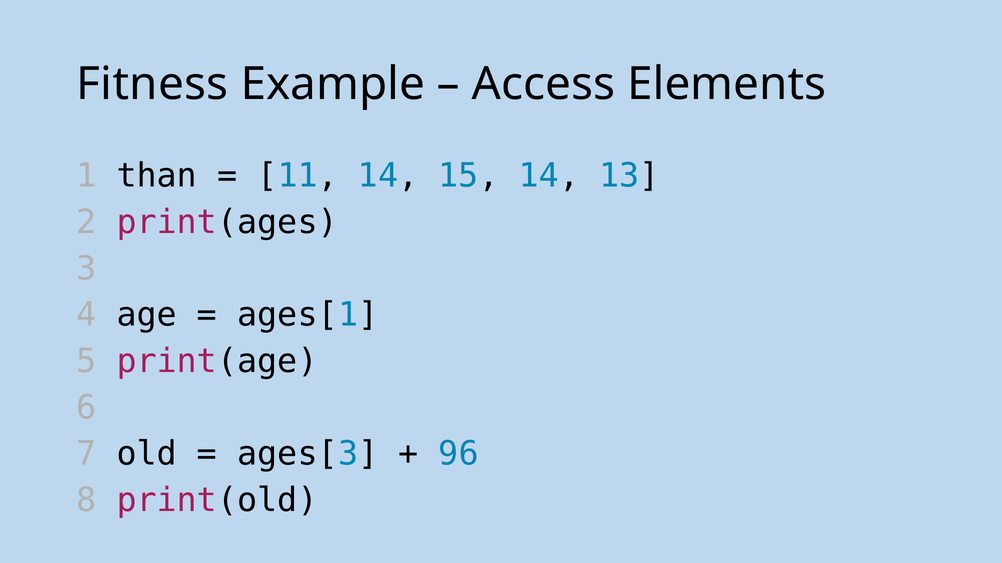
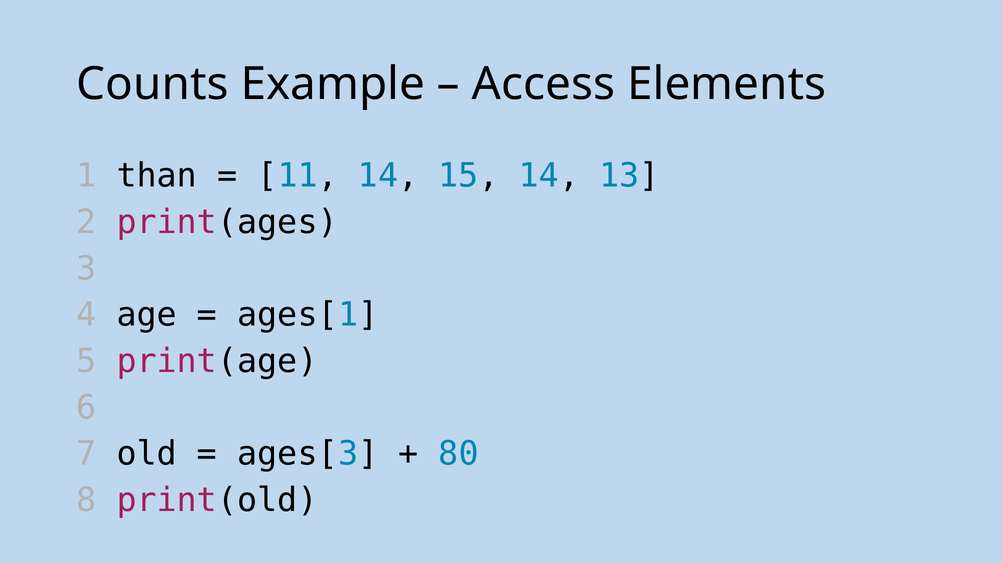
Fitness: Fitness -> Counts (153, 84)
96: 96 -> 80 (459, 454)
